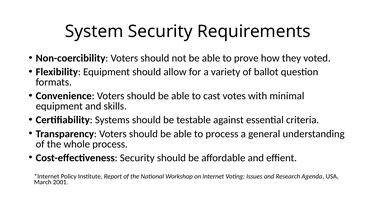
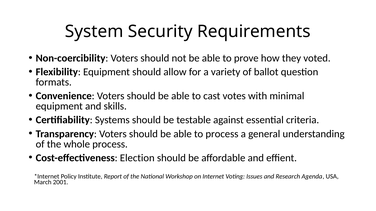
Cost-effectiveness Security: Security -> Election (137, 158)
